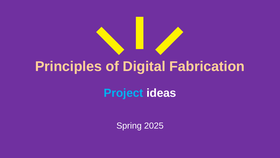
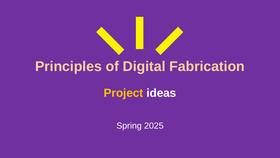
Project colour: light blue -> yellow (124, 93)
